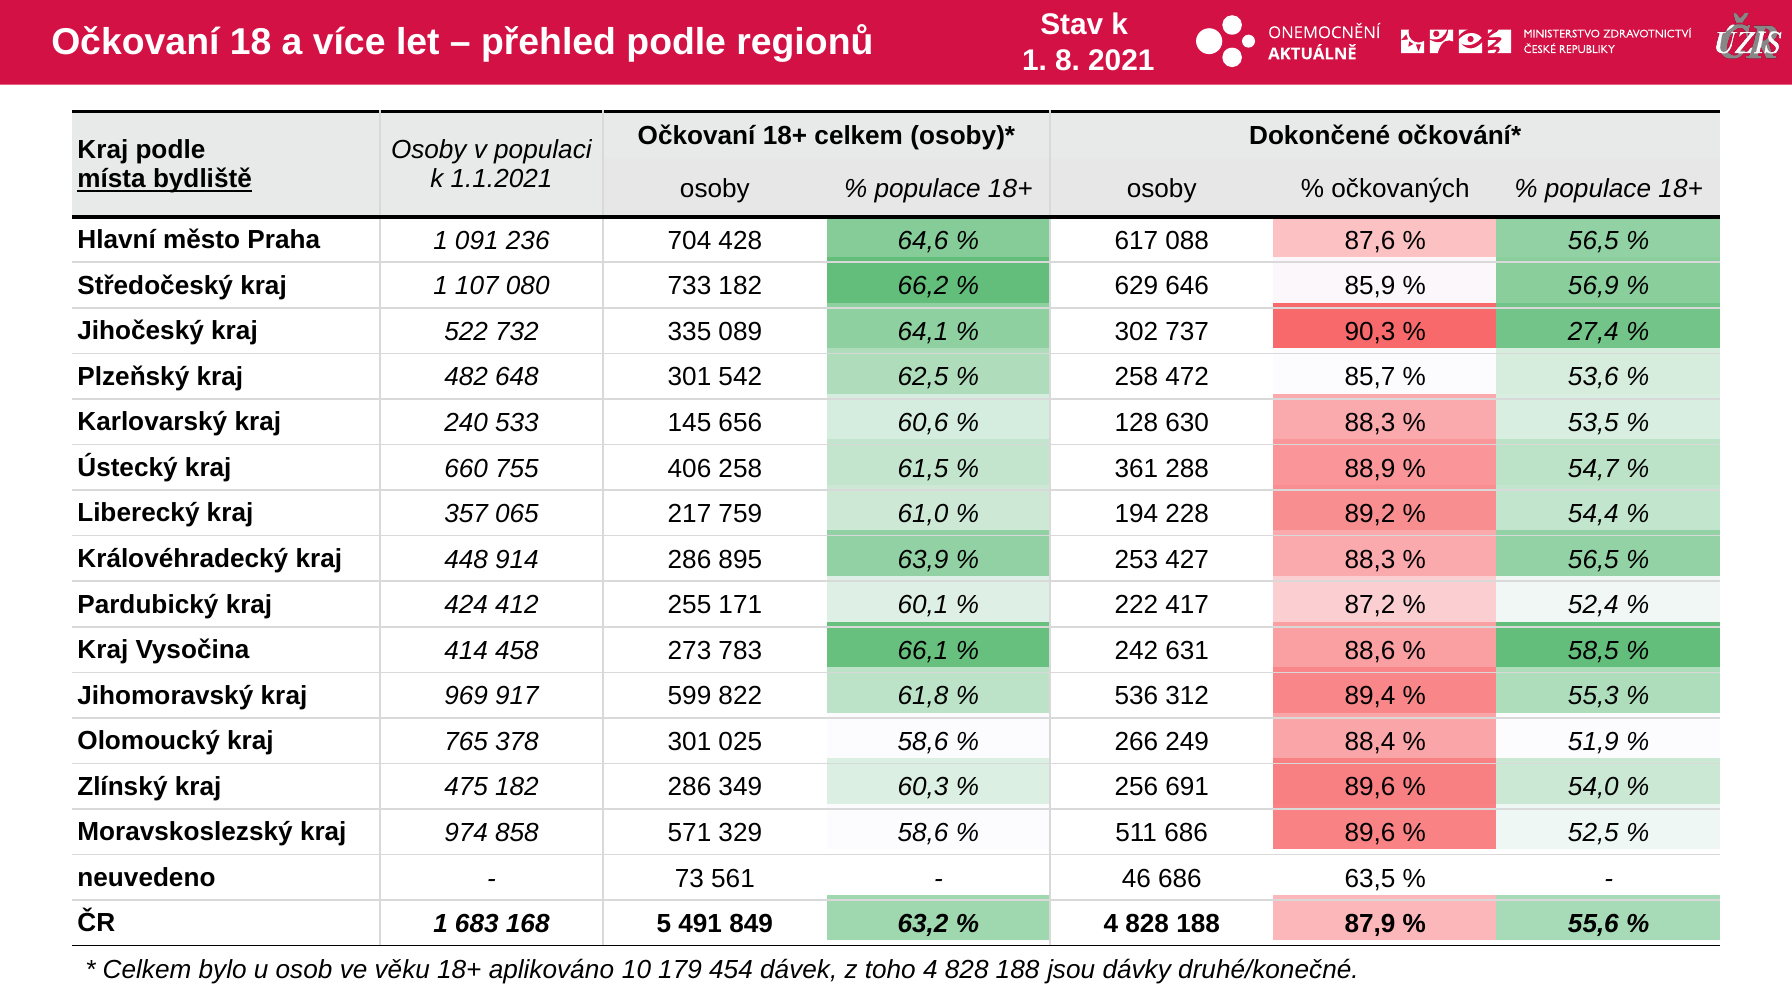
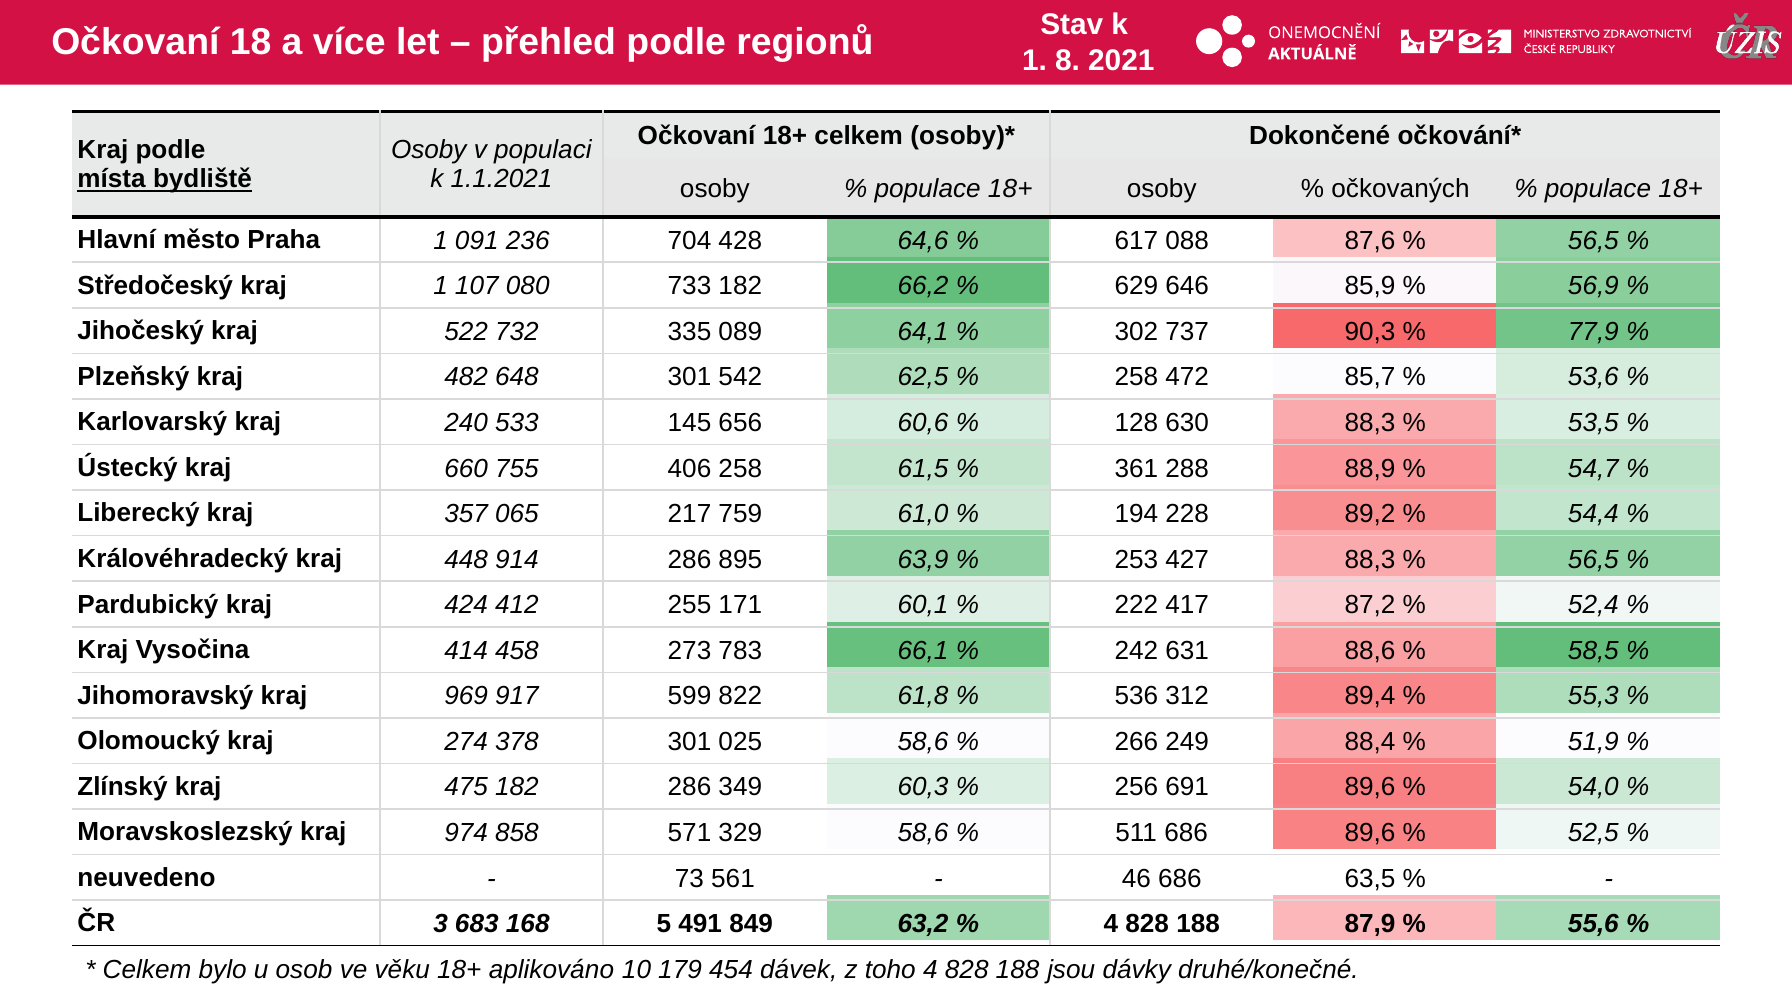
27,4: 27,4 -> 77,9 (1593, 332)
765: 765 -> 274 (466, 742)
ČR 1: 1 -> 3 (441, 924)
